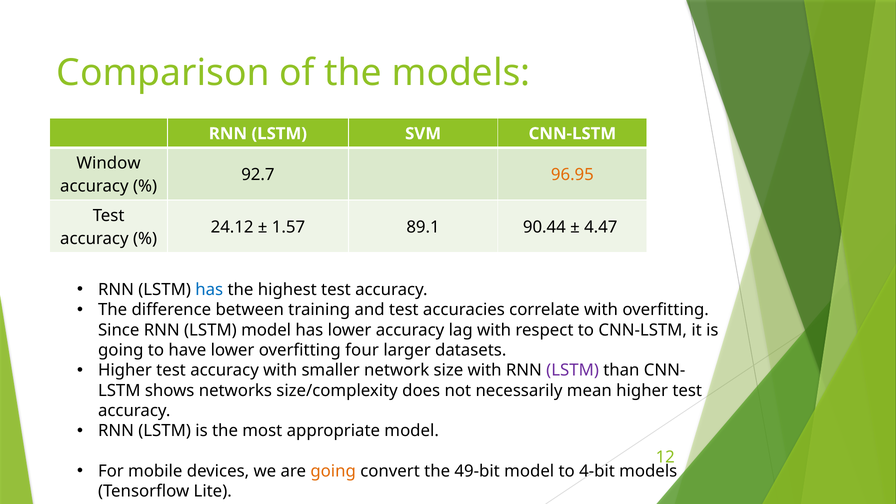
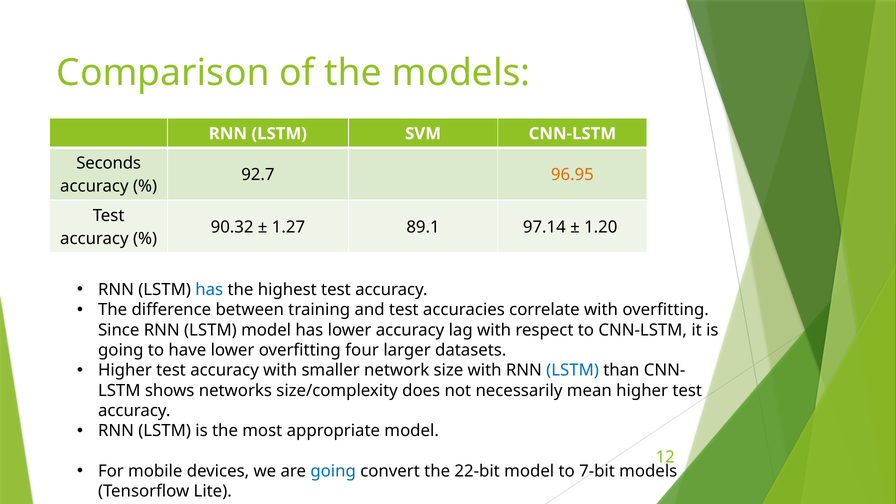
Window: Window -> Seconds (109, 163)
24.12: 24.12 -> 90.32 (232, 227)
1.57: 1.57 -> 1.27 (289, 227)
90.44: 90.44 -> 97.14 (544, 227)
4.47: 4.47 -> 1.20 (601, 227)
LSTM colour: purple -> blue (573, 370)
going colour: orange -> blue (333, 471)
49-bit: 49-bit -> 22-bit (477, 471)
4-bit: 4-bit -> 7-bit (597, 471)
